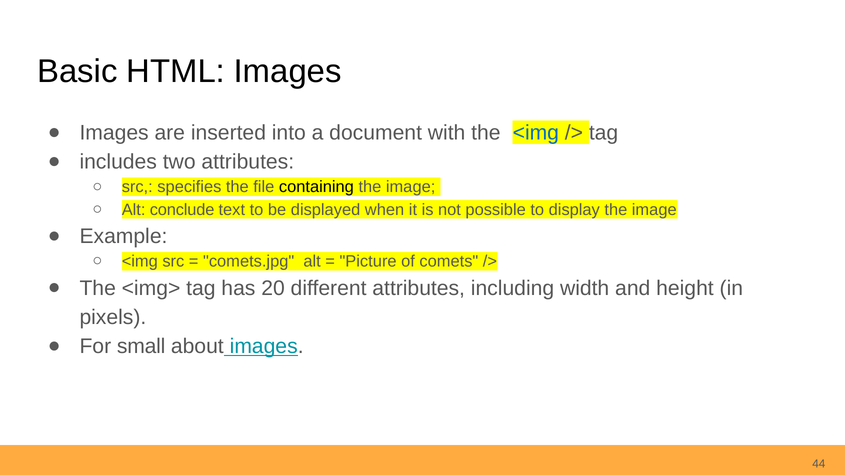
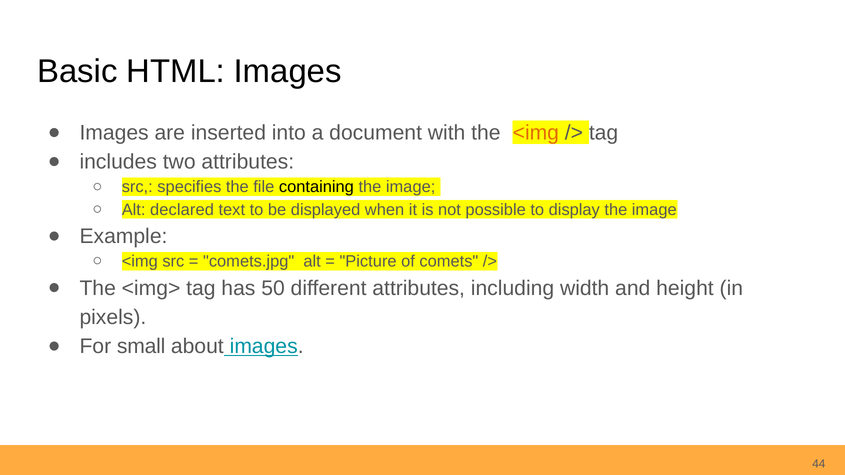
<img colour: blue -> orange (536, 133)
conclude: conclude -> declared (182, 210)
20: 20 -> 50 (273, 288)
